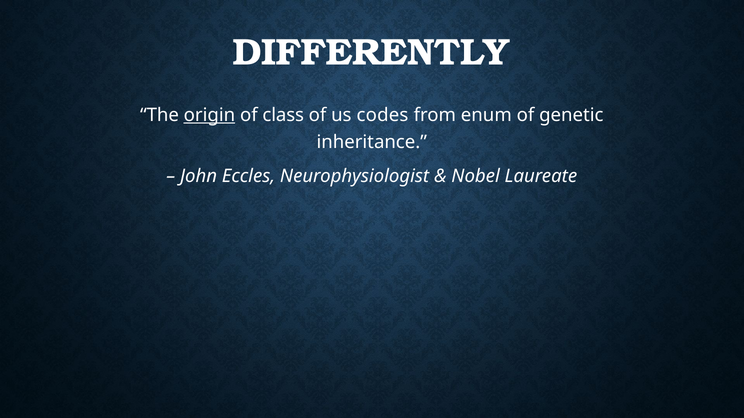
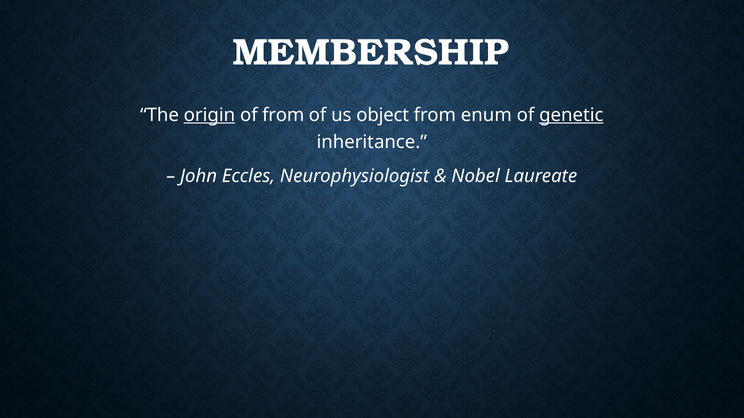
DIFFERENTLY: DIFFERENTLY -> MEMBERSHIP (371, 52)
of class: class -> from (283, 115)
codes: codes -> object (383, 115)
genetic underline: none -> present (571, 115)
